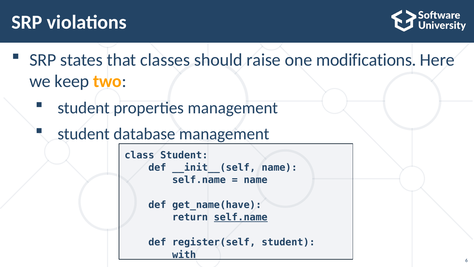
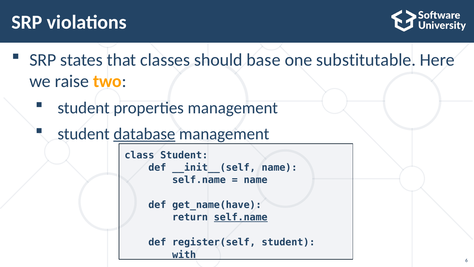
raise: raise -> base (264, 60)
modifications: modifications -> substitutable (366, 60)
keep: keep -> raise (72, 81)
database underline: none -> present (144, 134)
